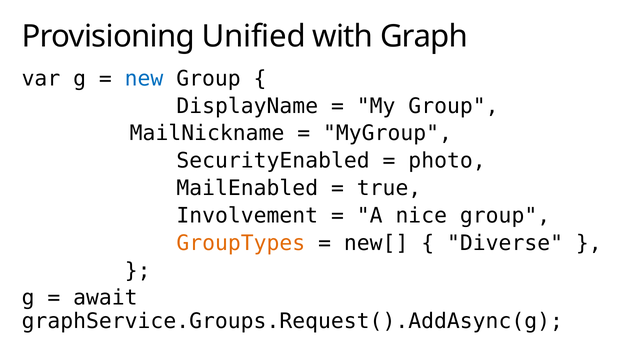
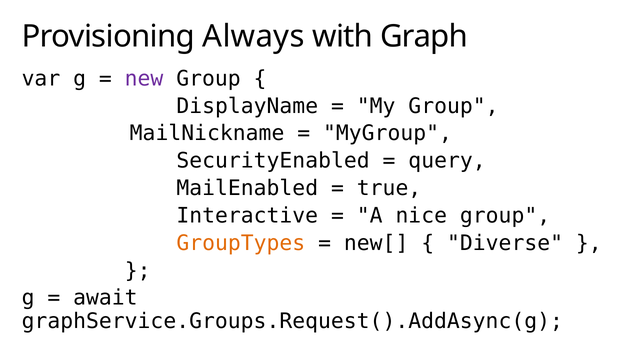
Unified: Unified -> Always (253, 36)
new colour: blue -> purple (144, 79)
photo: photo -> query (447, 161)
Involvement: Involvement -> Interactive (247, 216)
